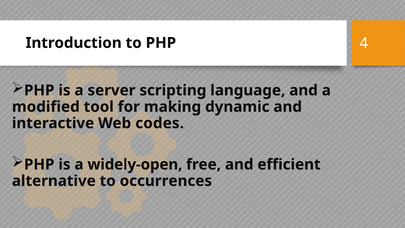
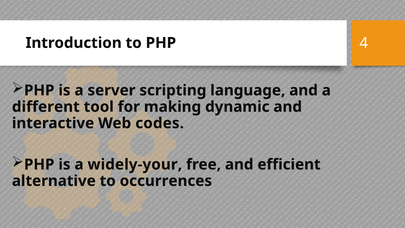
modified: modified -> different (46, 107)
widely-open: widely-open -> widely-your (135, 164)
